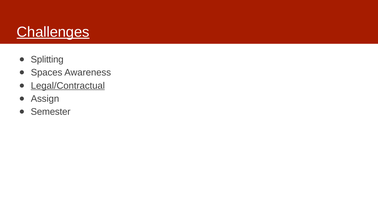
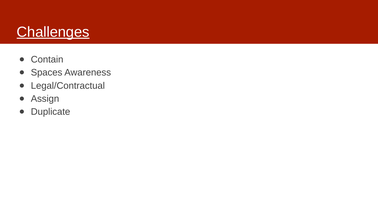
Splitting: Splitting -> Contain (47, 59)
Legal/Contractual underline: present -> none (68, 86)
Semester: Semester -> Duplicate (51, 112)
